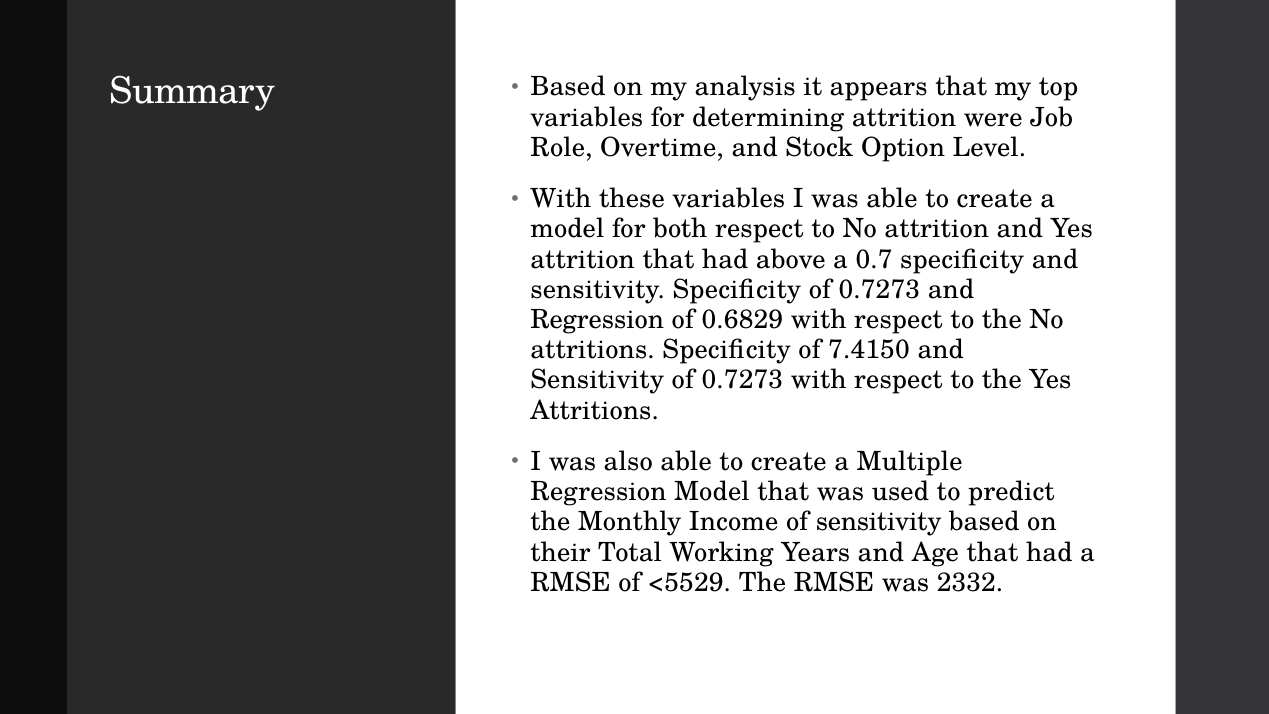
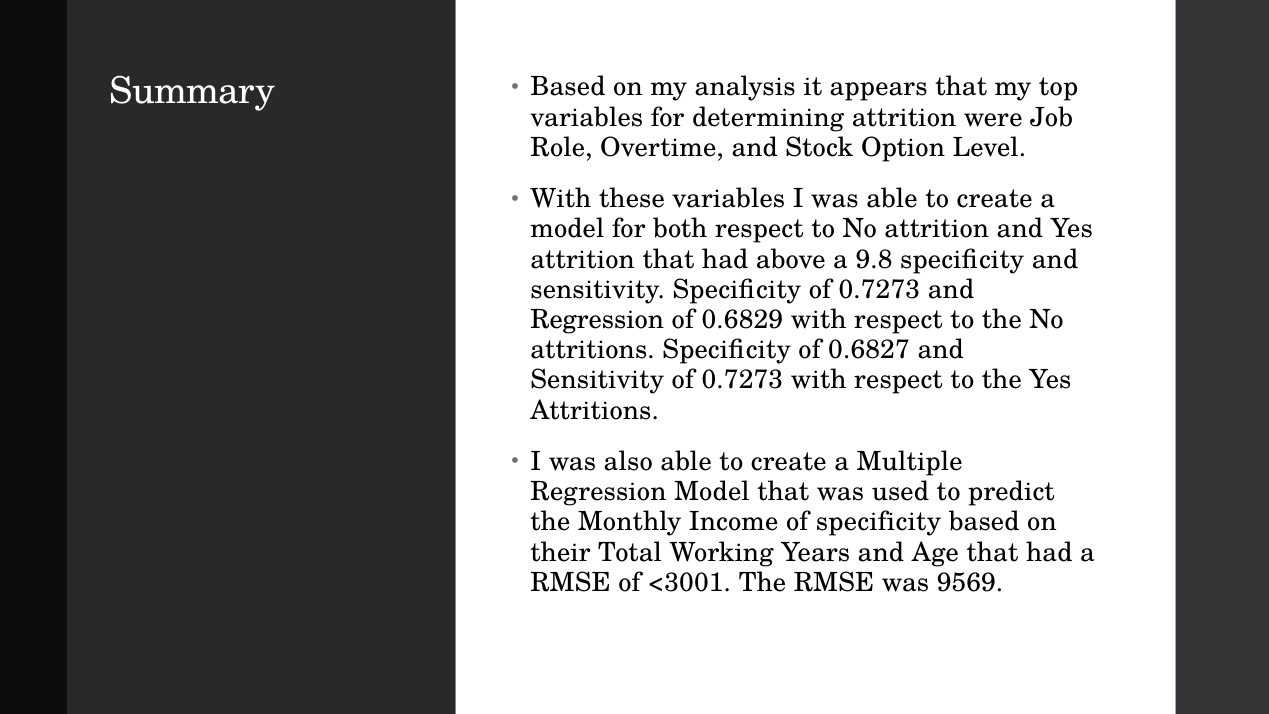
0.7: 0.7 -> 9.8 (874, 259)
7.4150: 7.4150 -> 0.6827 (869, 350)
of sensitivity: sensitivity -> specificity (878, 522)
<5529: <5529 -> <3001 (690, 582)
2332: 2332 -> 9569 (970, 582)
